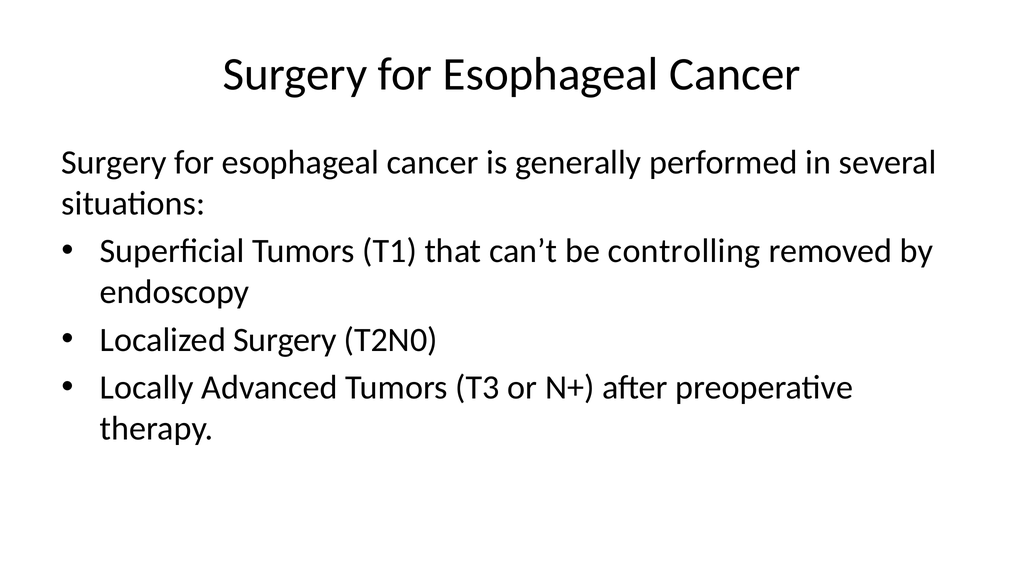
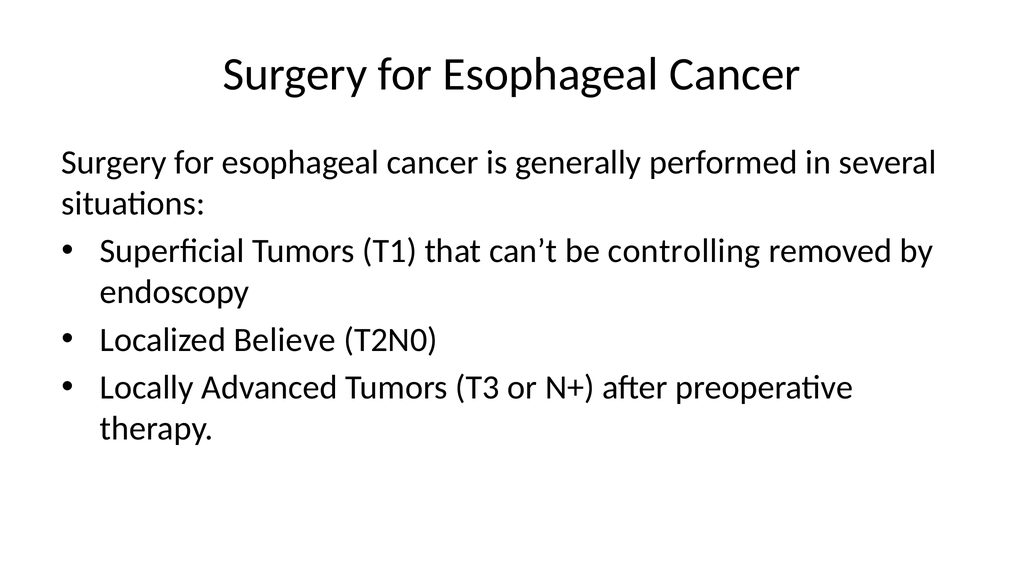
Localized Surgery: Surgery -> Believe (285, 340)
